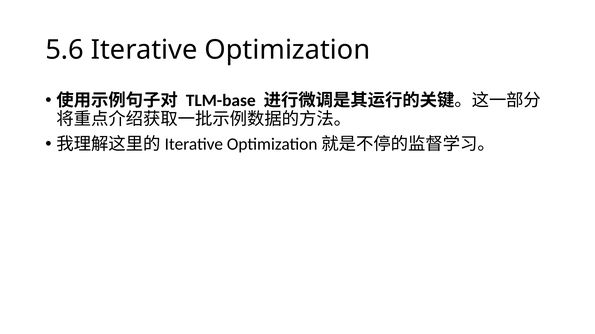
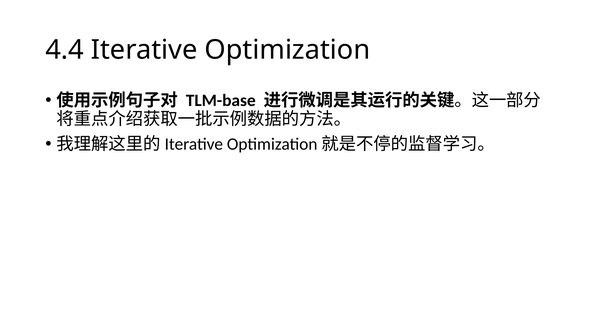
5.6: 5.6 -> 4.4 (65, 50)
